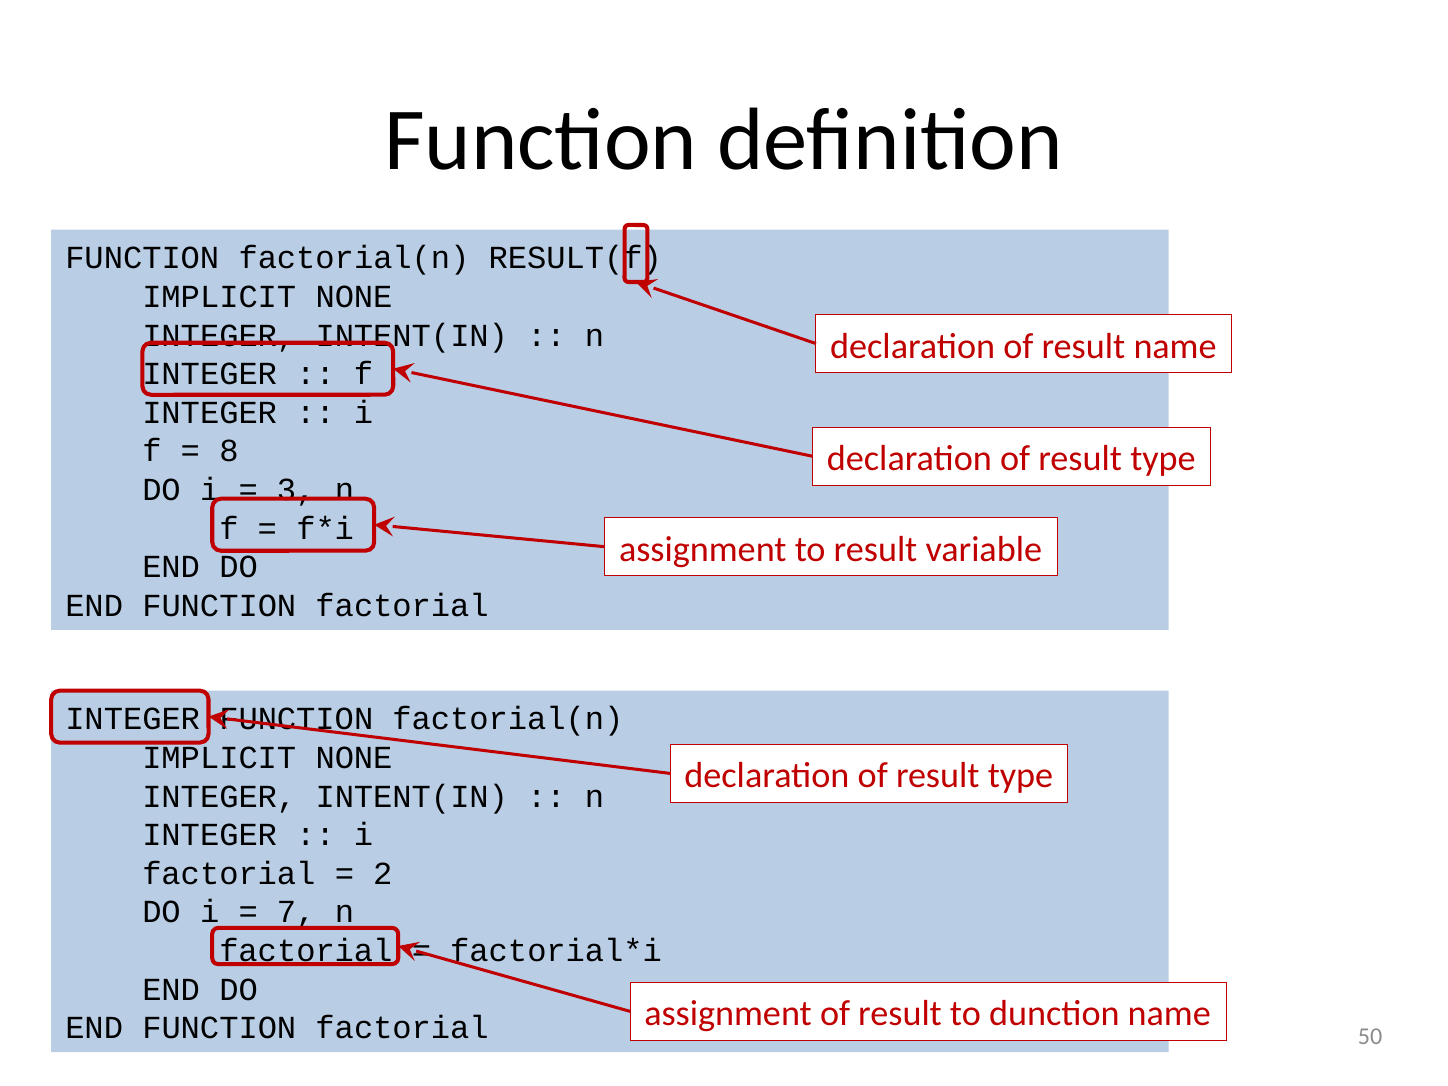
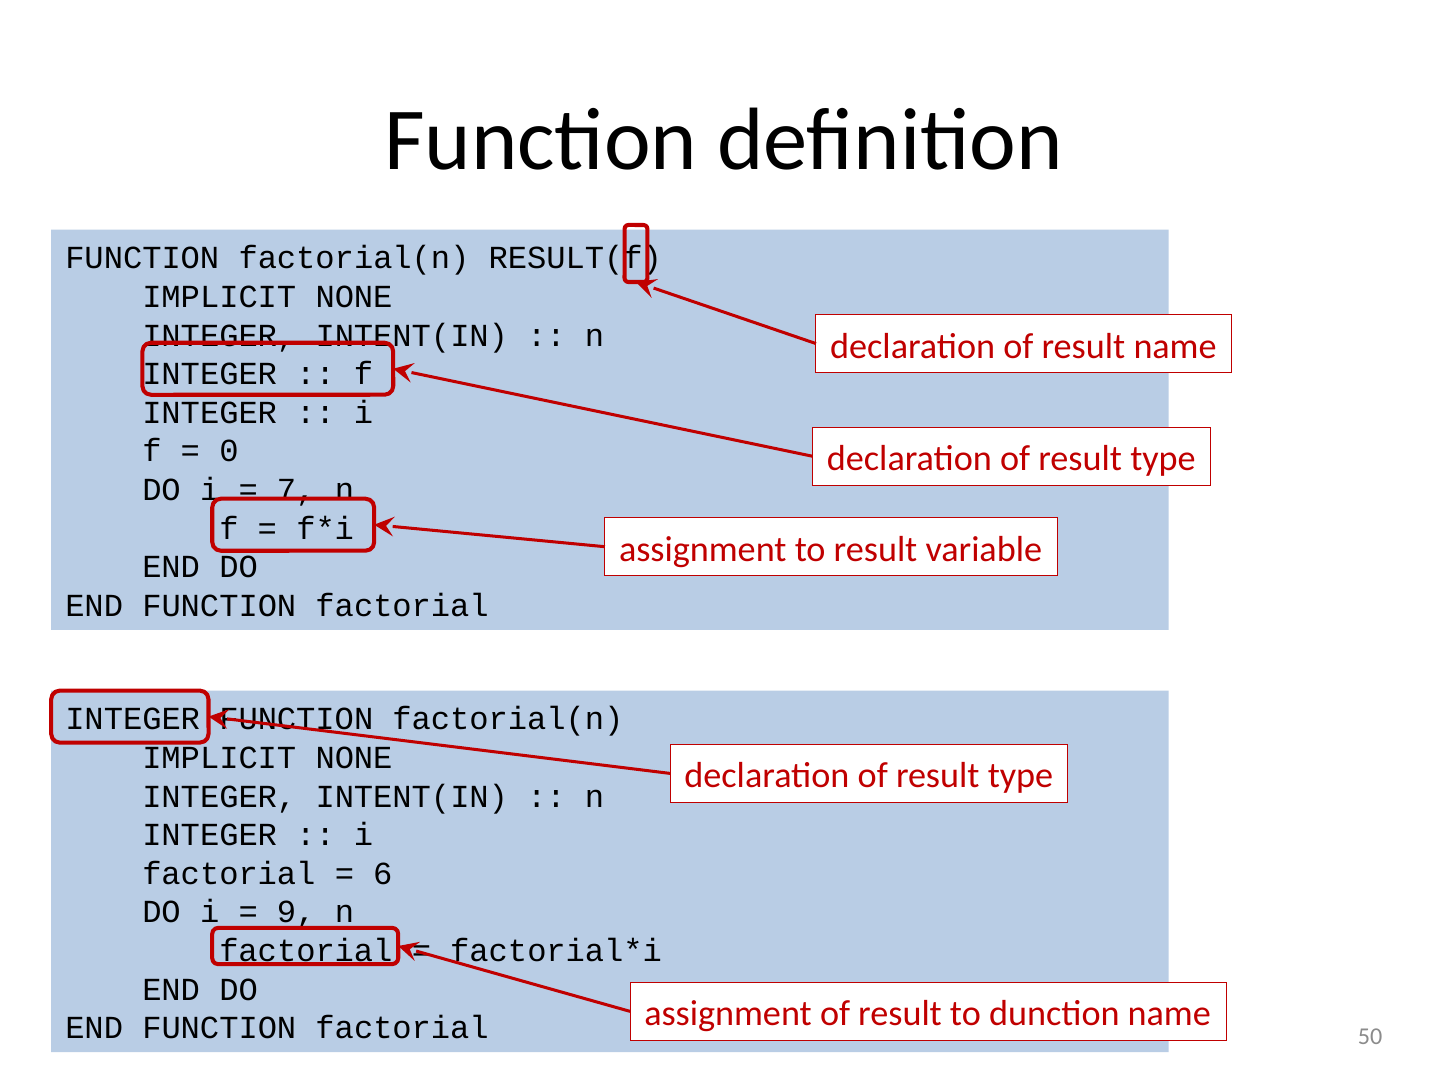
8: 8 -> 0 (229, 451)
3: 3 -> 7 (296, 490)
2: 2 -> 6 (383, 874)
7: 7 -> 9 (296, 912)
